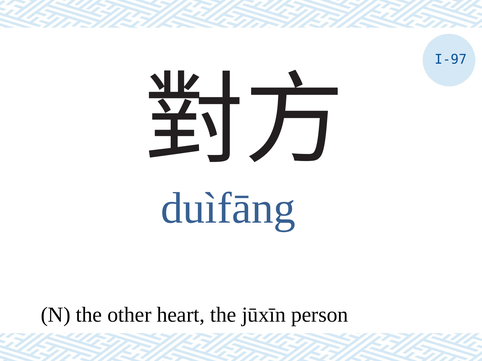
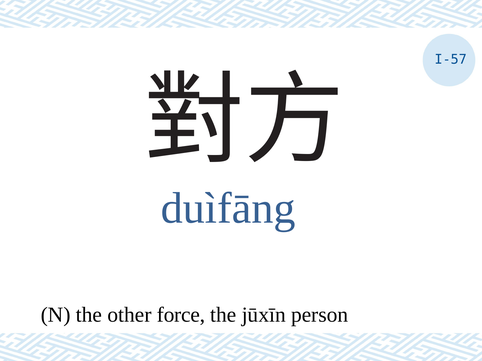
I-97: I-97 -> I-57 (451, 60)
heart: heart -> force (181, 315)
